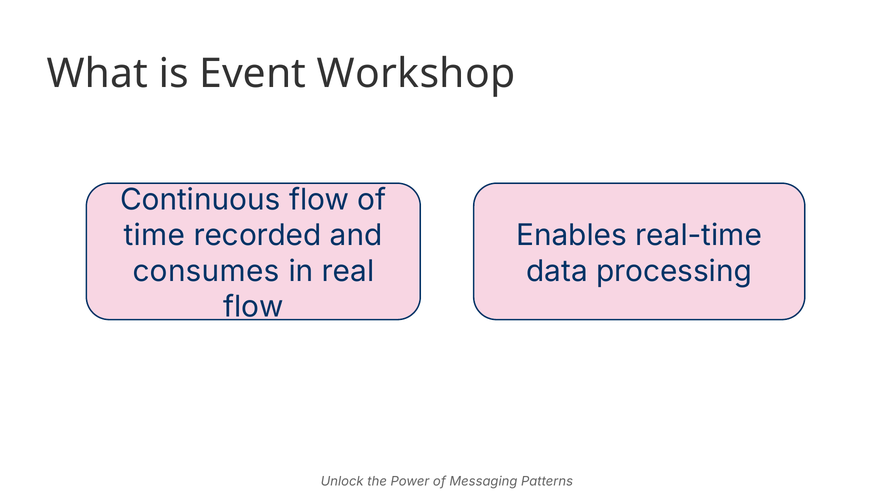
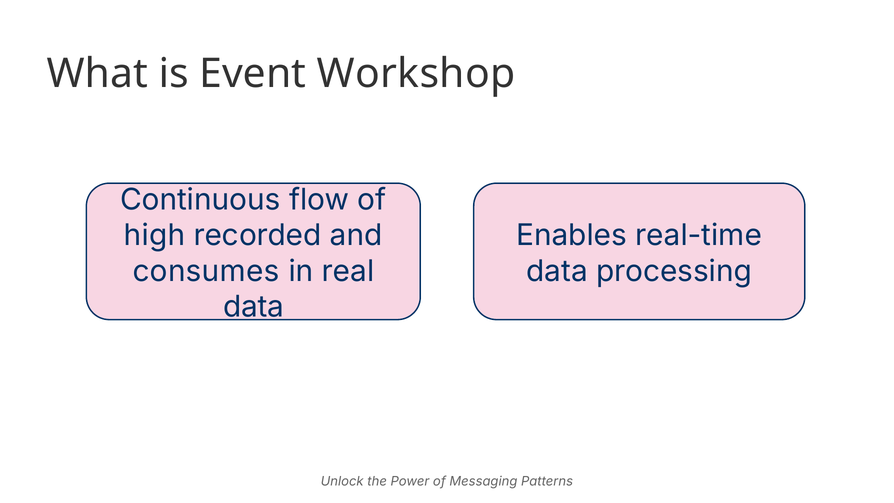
time: time -> high (155, 236)
flow: flow -> data (253, 307)
